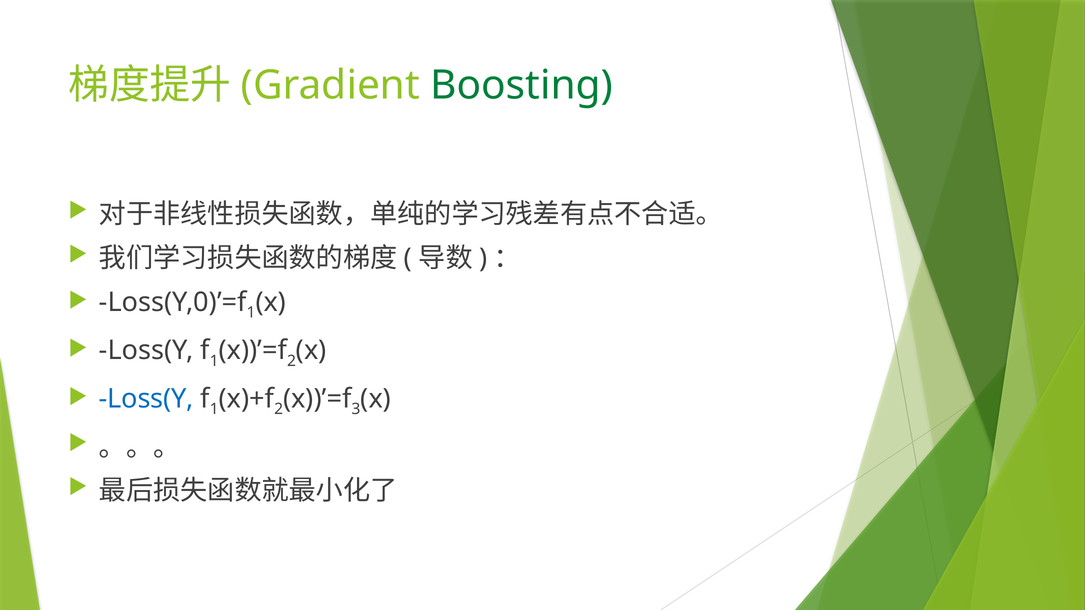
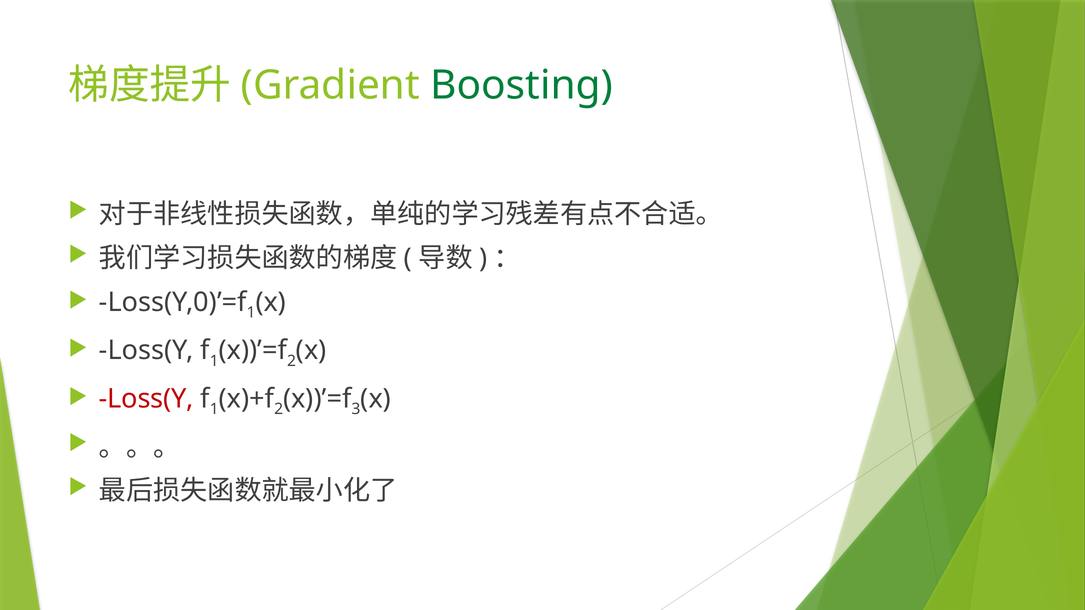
Loss(Y colour: blue -> red (146, 399)
